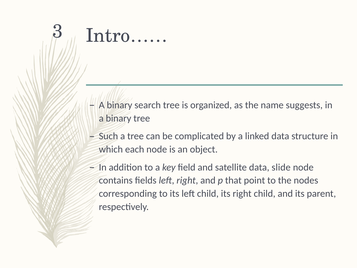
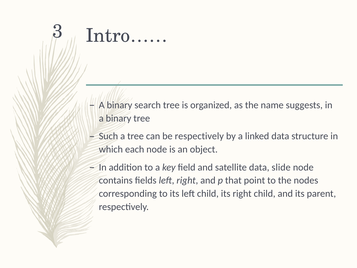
be complicated: complicated -> respectively (199, 136)
